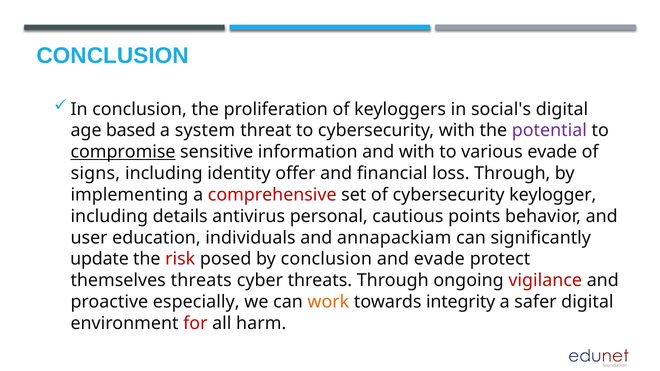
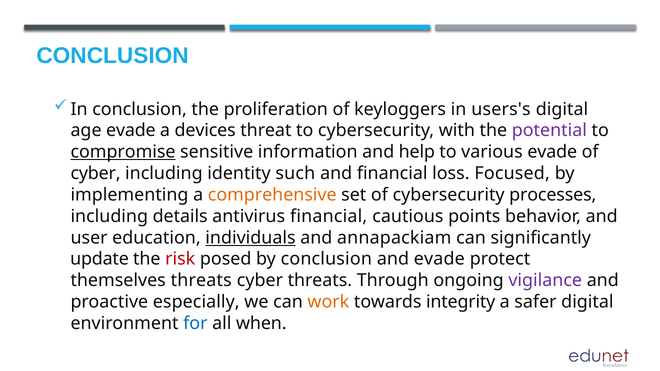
social's: social's -> users's (501, 109)
age based: based -> evade (131, 131)
system: system -> devices (205, 131)
and with: with -> help (417, 152)
signs: signs -> cyber (96, 174)
offer: offer -> such (295, 174)
loss Through: Through -> Focused (512, 174)
comprehensive colour: red -> orange (272, 195)
keylogger: keylogger -> processes (553, 195)
antivirus personal: personal -> financial (329, 216)
individuals underline: none -> present (250, 238)
vigilance colour: red -> purple (545, 281)
for colour: red -> blue (195, 324)
harm: harm -> when (261, 324)
